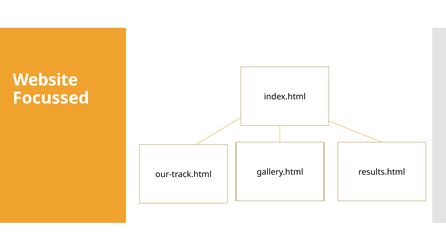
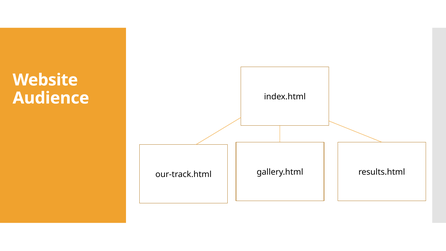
Focussed: Focussed -> Audience (51, 98)
